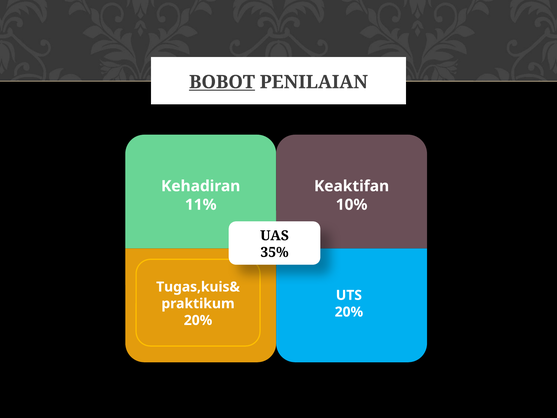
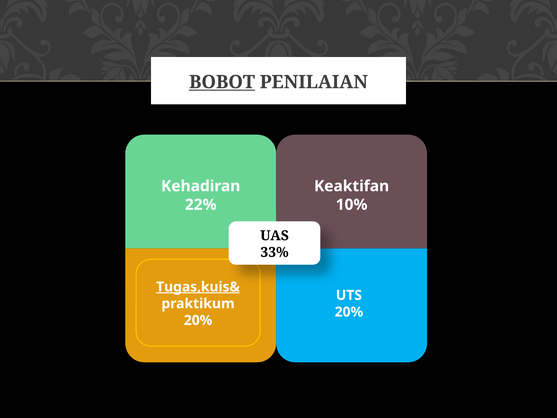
11%: 11% -> 22% (201, 205)
35%: 35% -> 33% (274, 252)
Tugas,kuis& underline: none -> present (198, 287)
